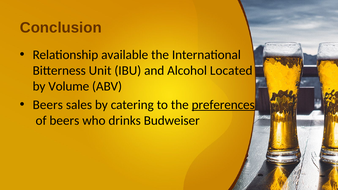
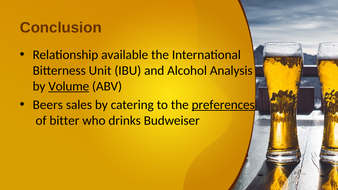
Located: Located -> Analysis (231, 71)
Volume underline: none -> present (69, 86)
of beers: beers -> bitter (64, 121)
